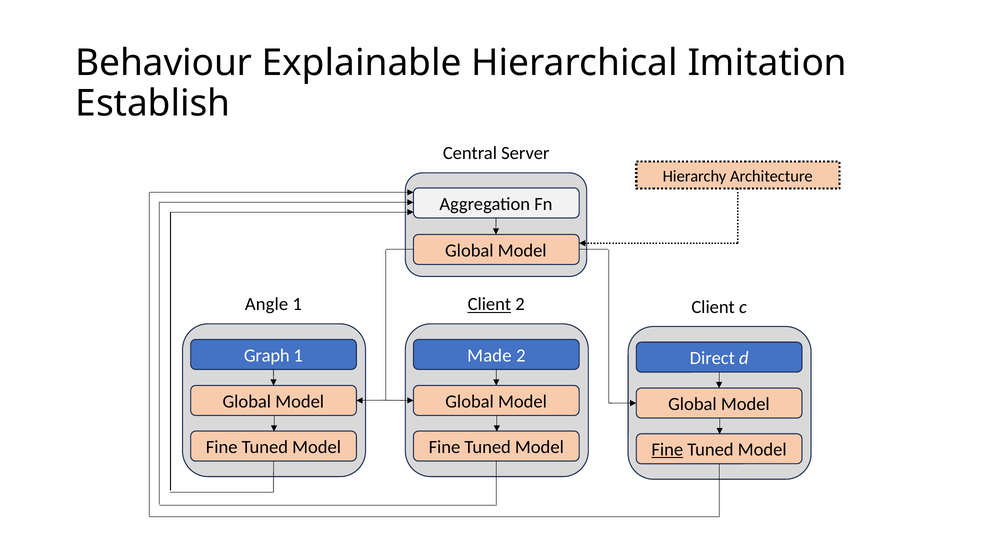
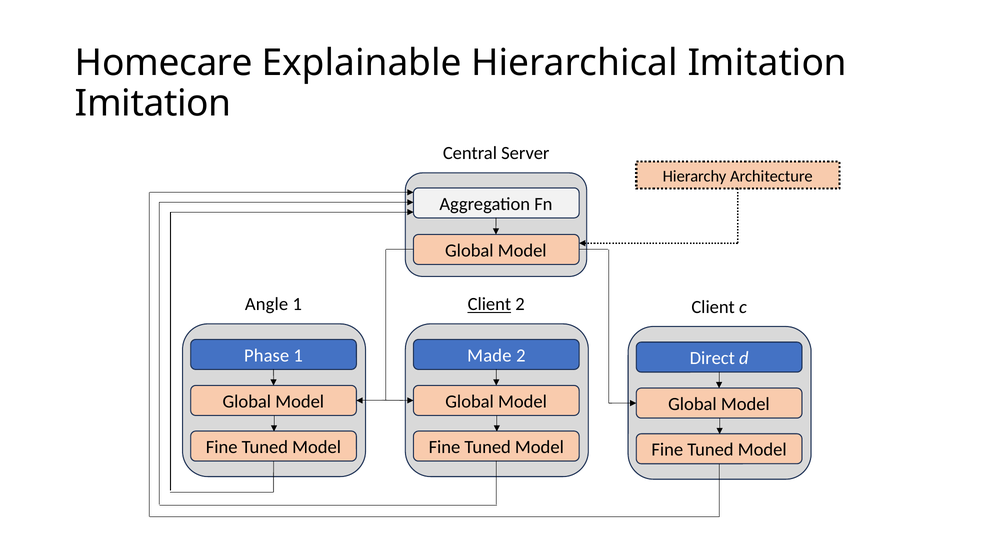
Behaviour: Behaviour -> Homecare (164, 63)
Establish: Establish -> Imitation (153, 103)
Graph: Graph -> Phase (267, 356)
Fine underline: present -> none (667, 450)
